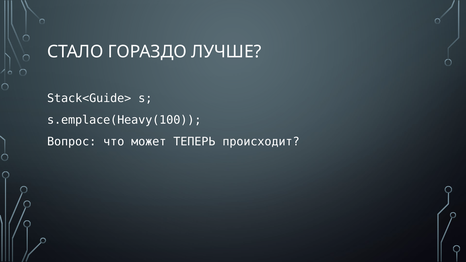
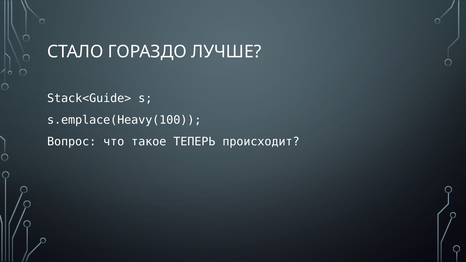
может: может -> такое (149, 142)
